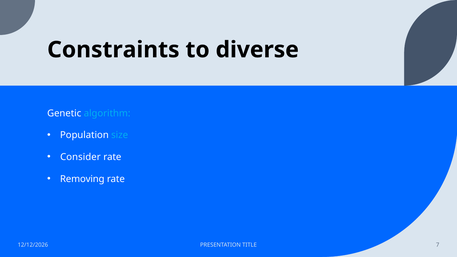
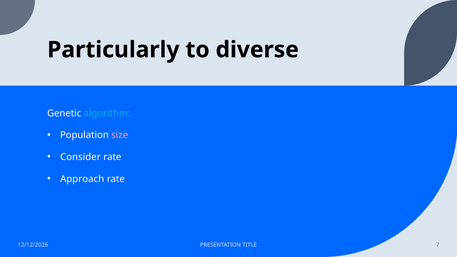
Constraints: Constraints -> Particularly (113, 50)
size colour: light blue -> pink (120, 135)
Removing: Removing -> Approach (82, 179)
